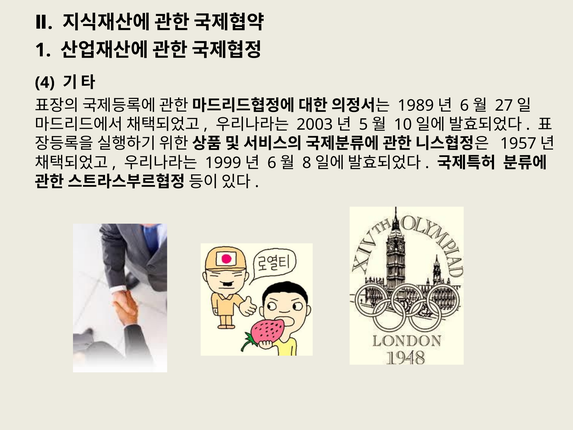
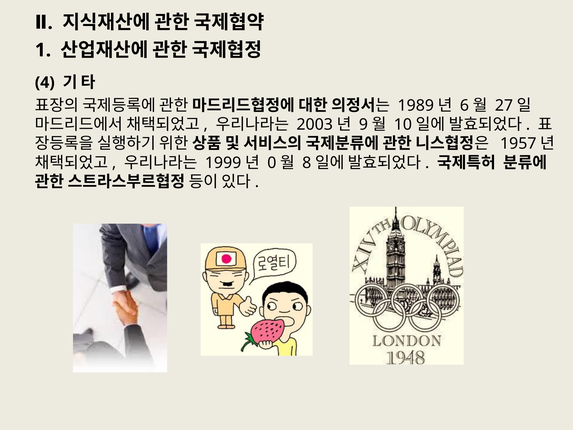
5: 5 -> 9 (363, 125)
6: 6 -> 0 (272, 163)
